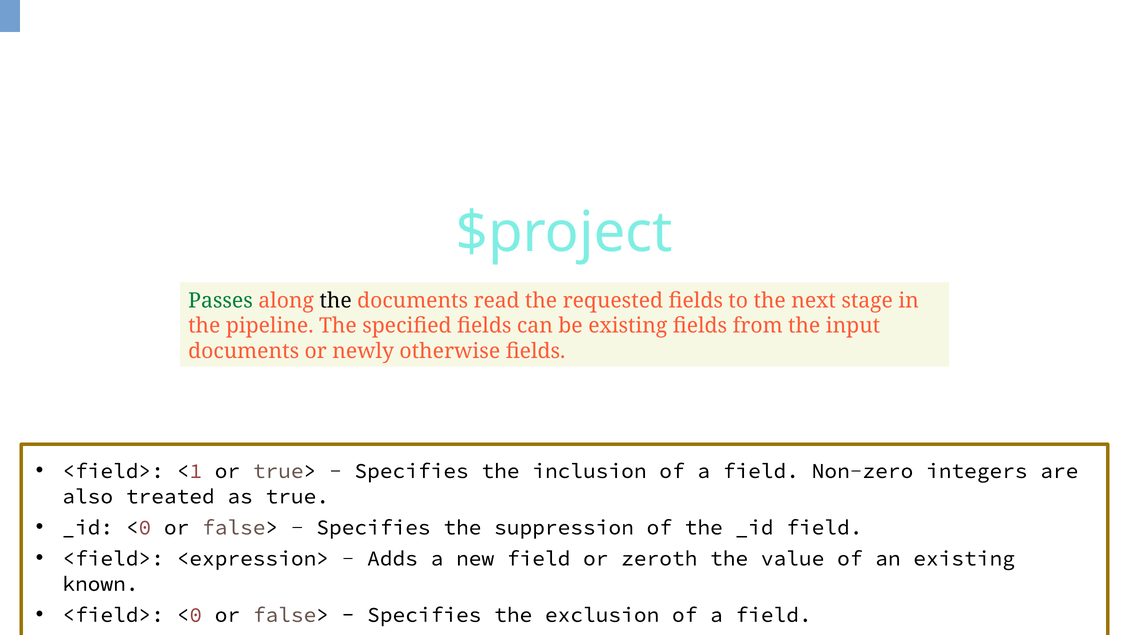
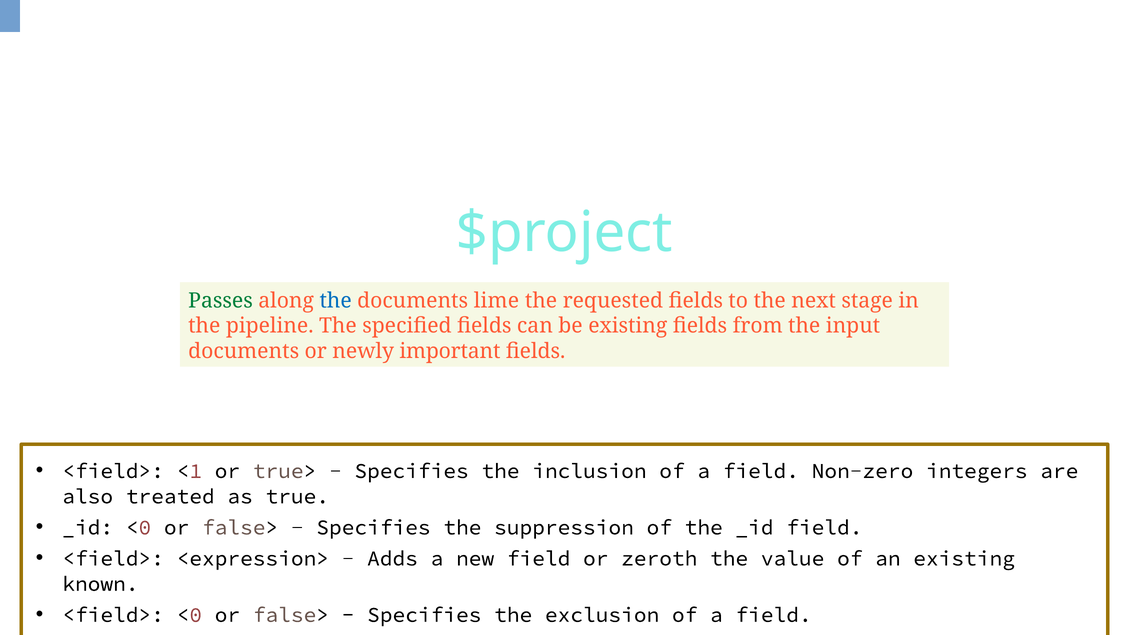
the colour: black -> blue (336, 301)
read: read -> lime (496, 301)
otherwise: otherwise -> important (450, 351)
